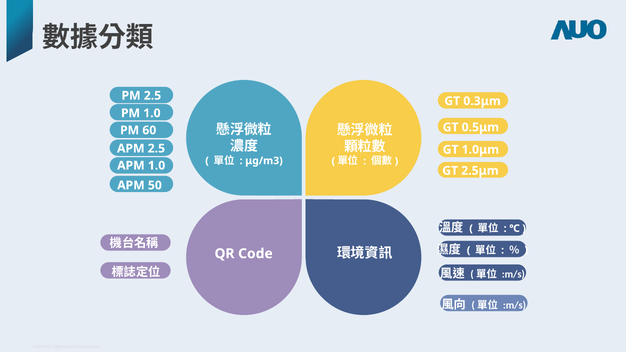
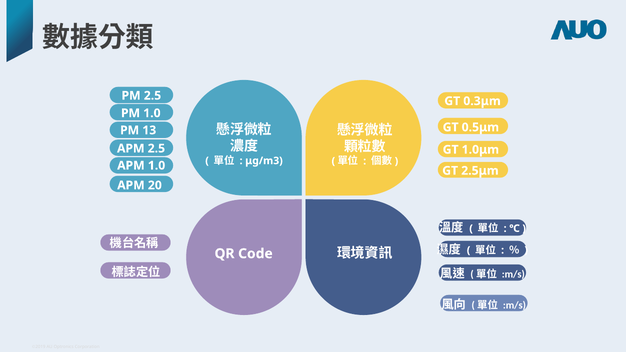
60: 60 -> 13 (149, 130)
50: 50 -> 20 (155, 185)
